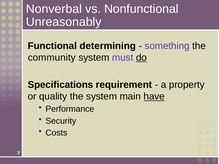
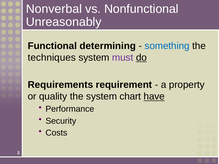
something colour: purple -> blue (167, 46)
community: community -> techniques (52, 58)
Specifications: Specifications -> Requirements (60, 85)
main: main -> chart (130, 97)
